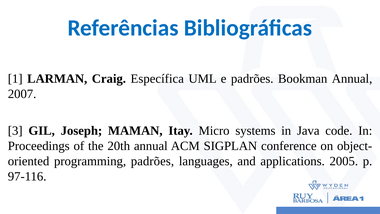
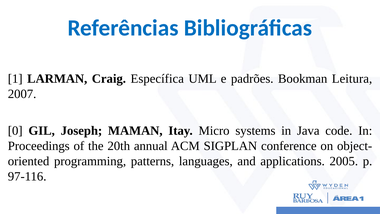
Bookman Annual: Annual -> Leitura (352, 79)
3: 3 -> 0 (15, 131)
programming padrões: padrões -> patterns (153, 161)
